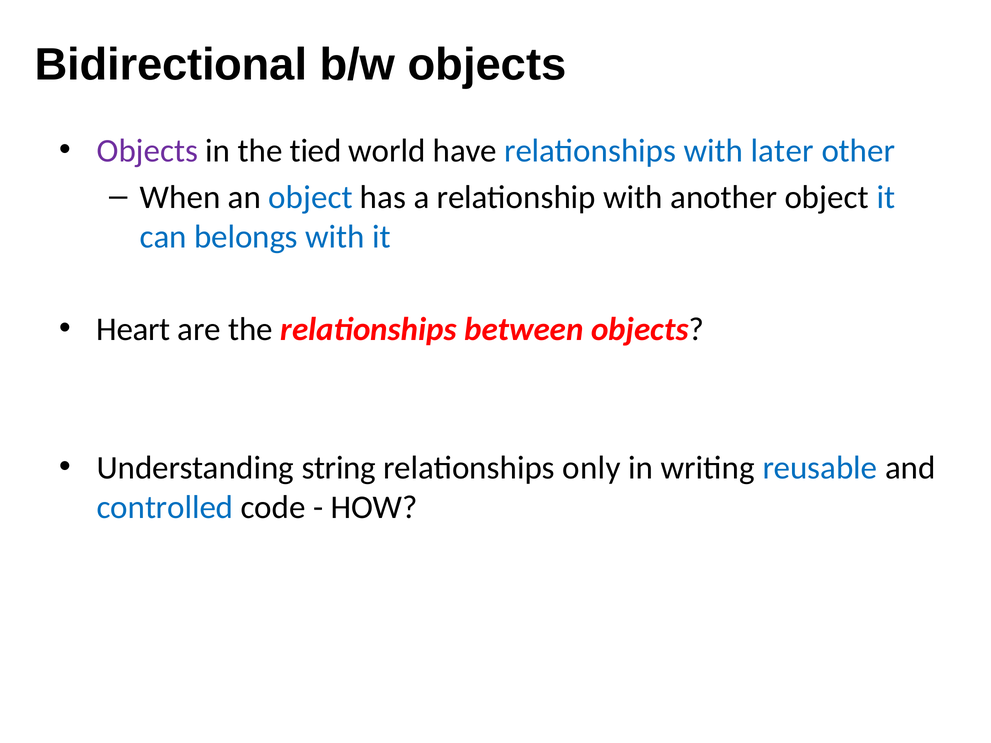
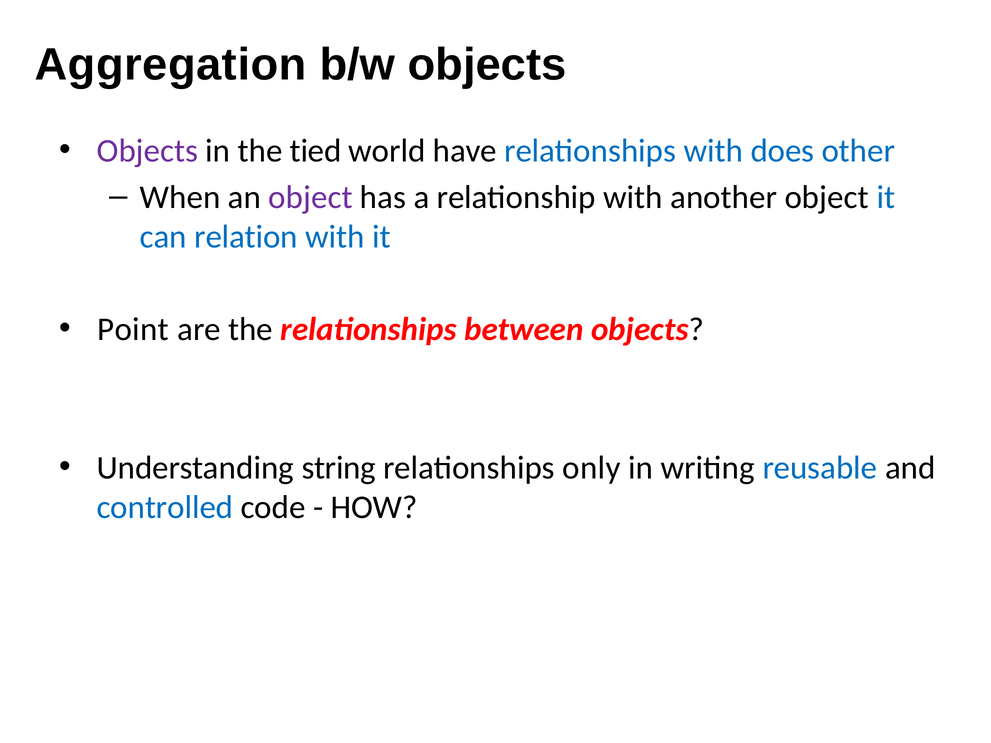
Bidirectional: Bidirectional -> Aggregation (171, 65)
later: later -> does (782, 151)
object colour: blue -> purple (311, 197)
belongs: belongs -> relation (246, 237)
Heart: Heart -> Point (133, 329)
